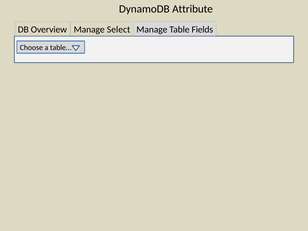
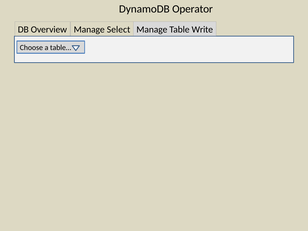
Attribute: Attribute -> Operator (193, 9)
Fields: Fields -> Write (202, 29)
